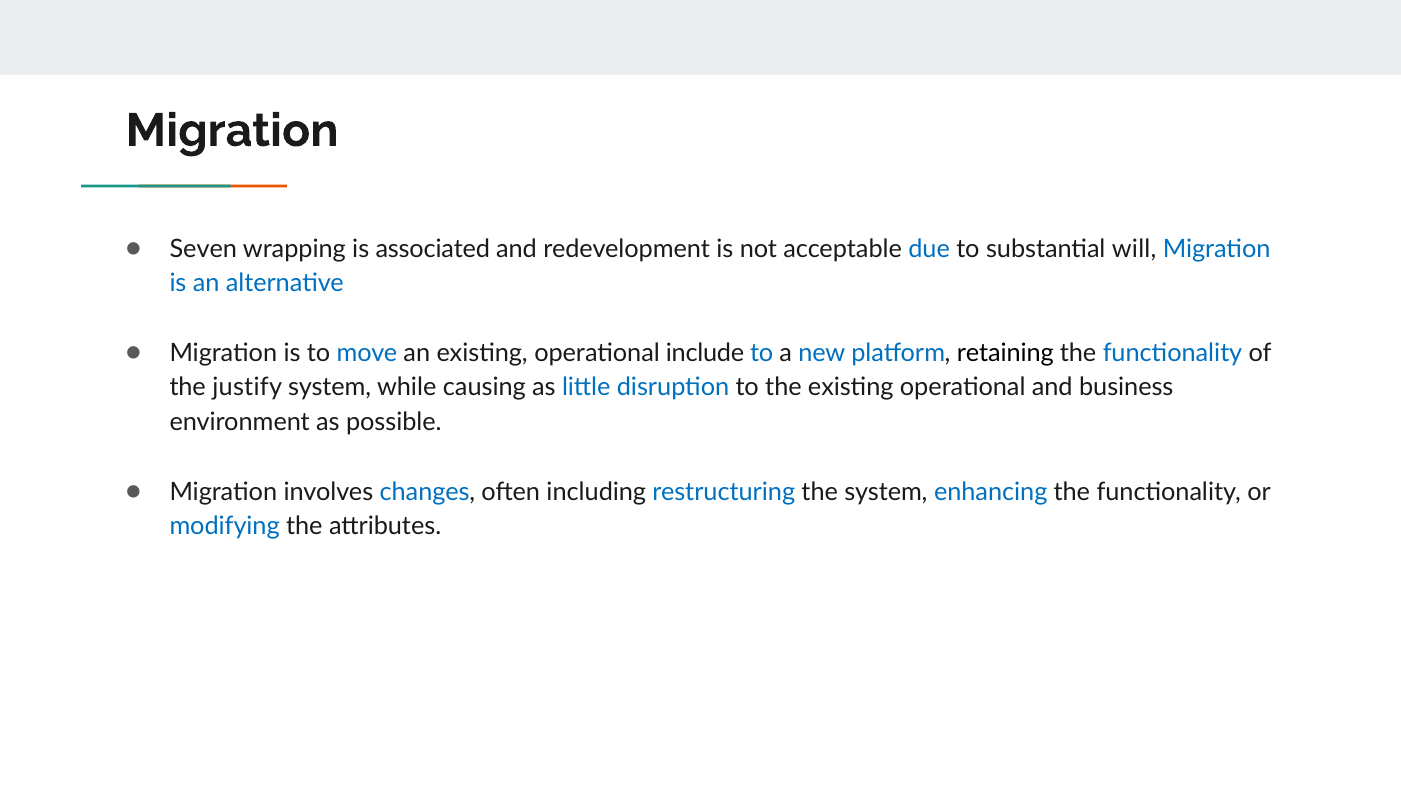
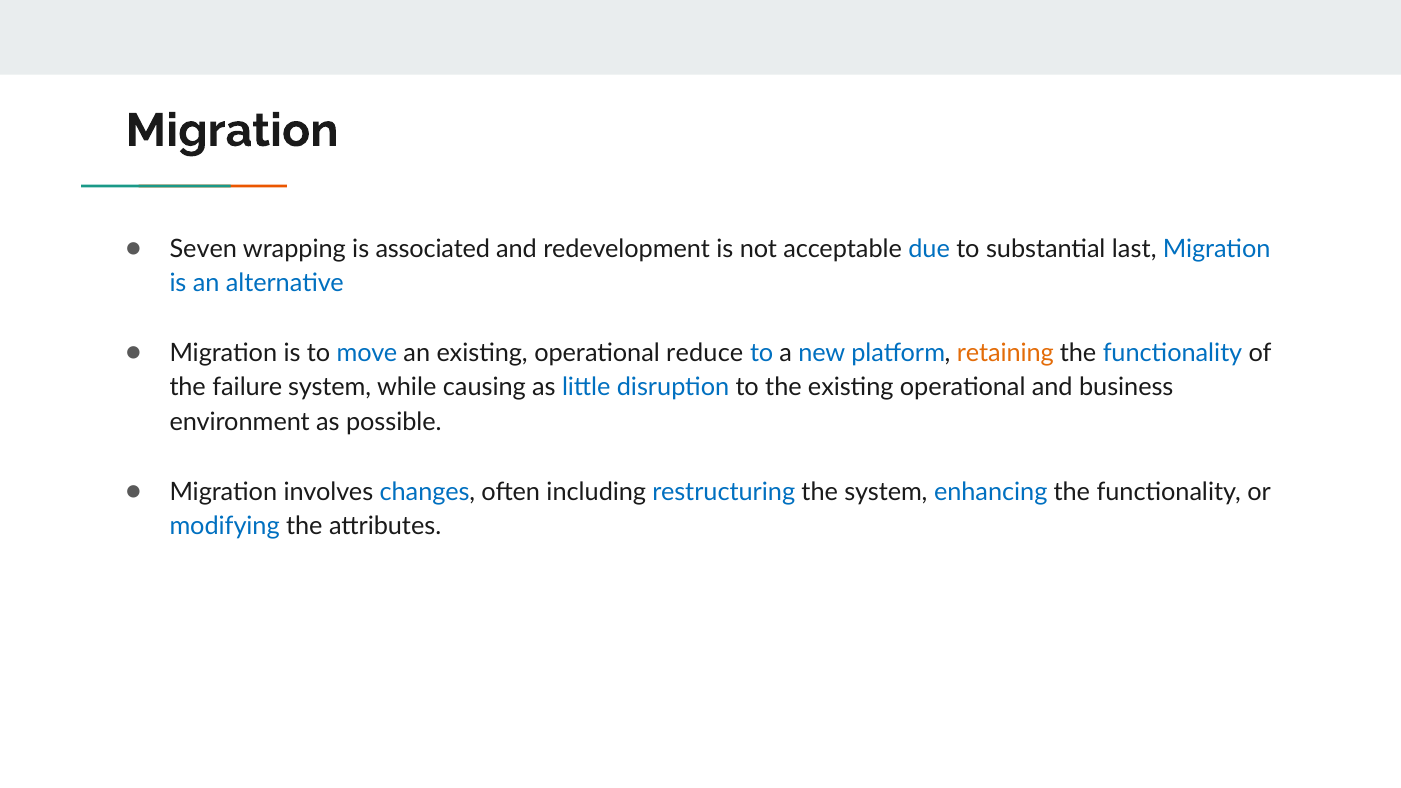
will: will -> last (1134, 249)
include: include -> reduce (705, 353)
retaining colour: black -> orange (1005, 353)
justify: justify -> failure (247, 388)
